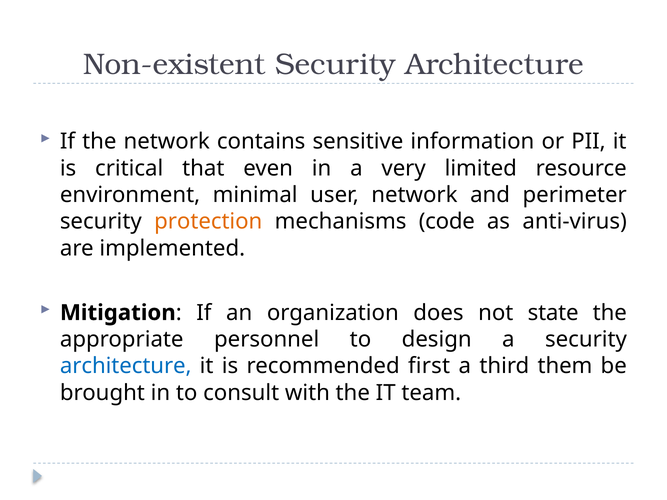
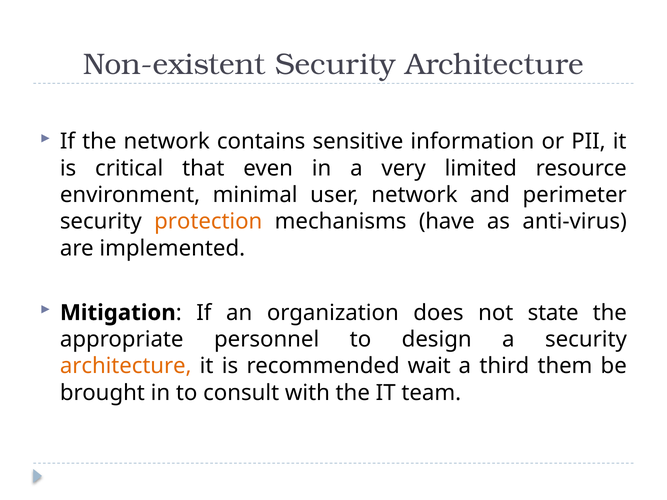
code: code -> have (447, 222)
architecture colour: blue -> orange (126, 366)
first: first -> wait (429, 366)
